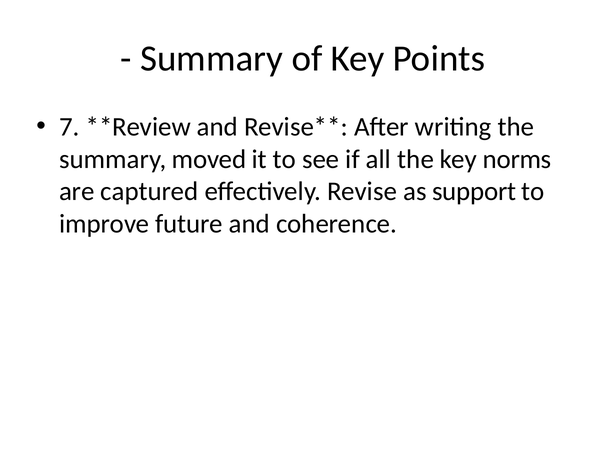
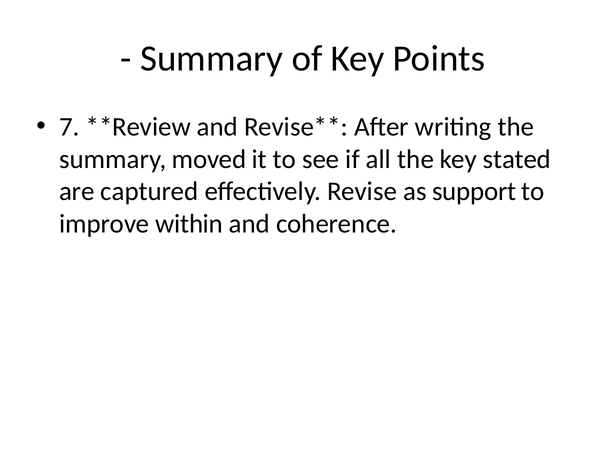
norms: norms -> stated (517, 159)
future: future -> within (189, 224)
